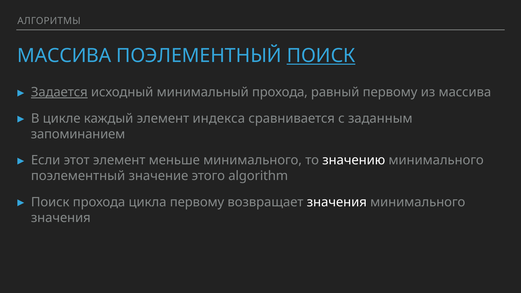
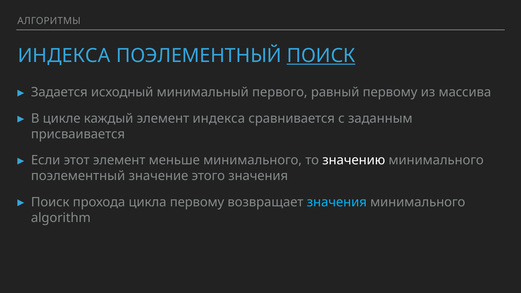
МАССИВА: МАССИВА -> ИНДЕКСА (64, 56)
Задается underline: present -> none (59, 92)
минимальный прохода: прохода -> первого (280, 92)
запоминанием: запоминанием -> присваивается (78, 134)
этого algorithm: algorithm -> значения (258, 176)
значения colour: white -> light blue (337, 202)
значения: значения -> algorithm (61, 218)
